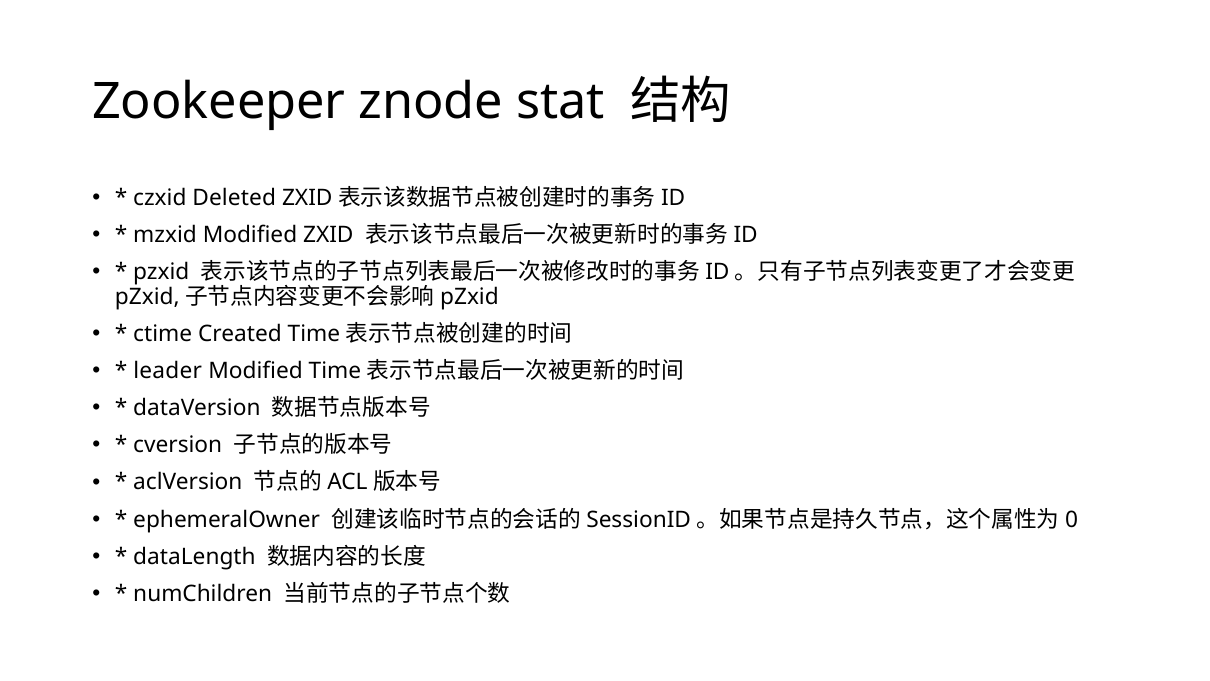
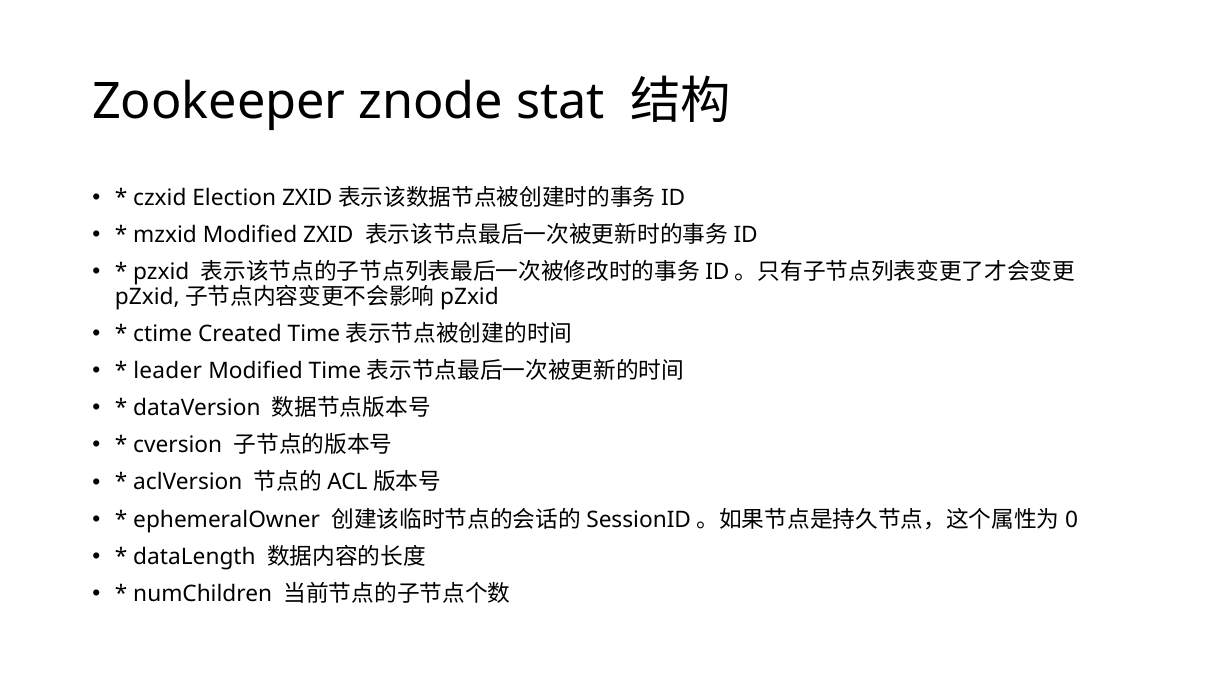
Deleted: Deleted -> Election (234, 198)
